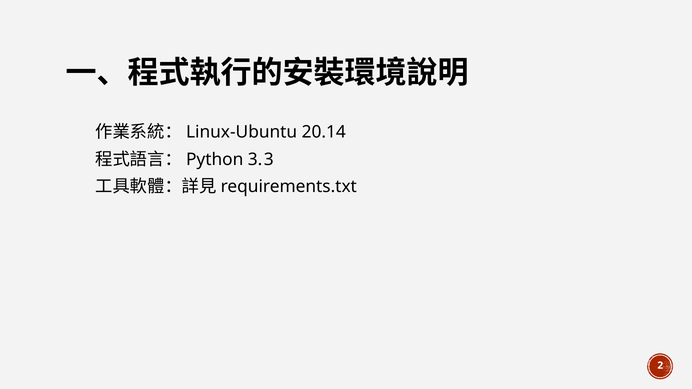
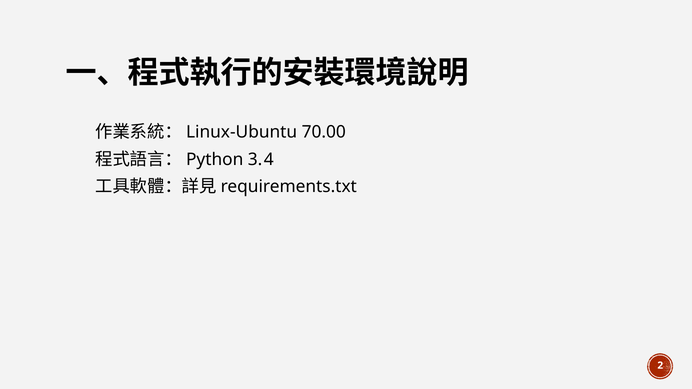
20.14: 20.14 -> 70.00 (324, 132)
3 3: 3 -> 4 (269, 160)
